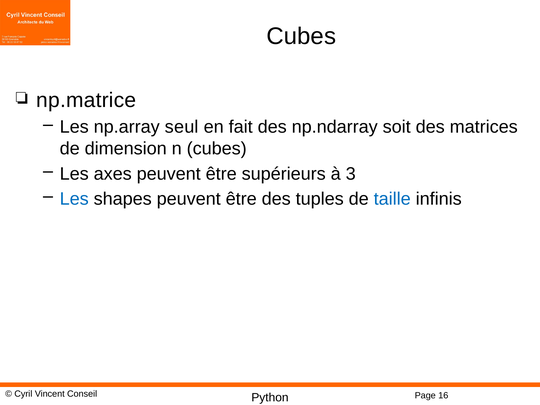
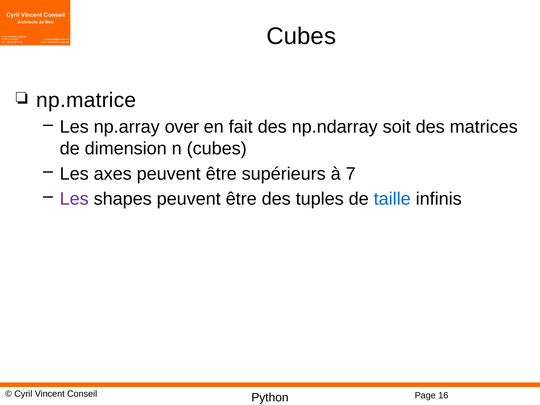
seul: seul -> over (182, 127)
3: 3 -> 7 (351, 174)
Les colour: blue -> purple (74, 199)
